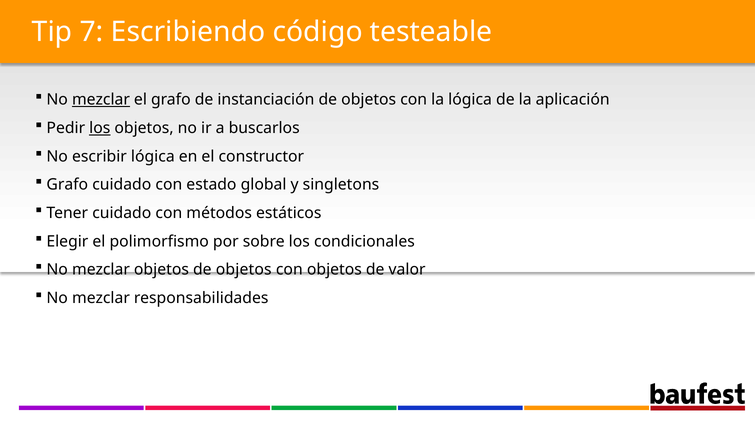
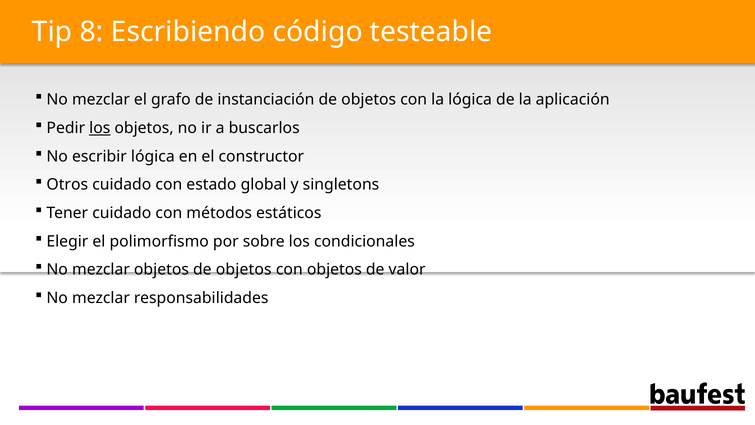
7: 7 -> 8 (92, 32)
mezclar underline: present -> none (101, 100)
Grafo: Grafo -> Otros (67, 185)
